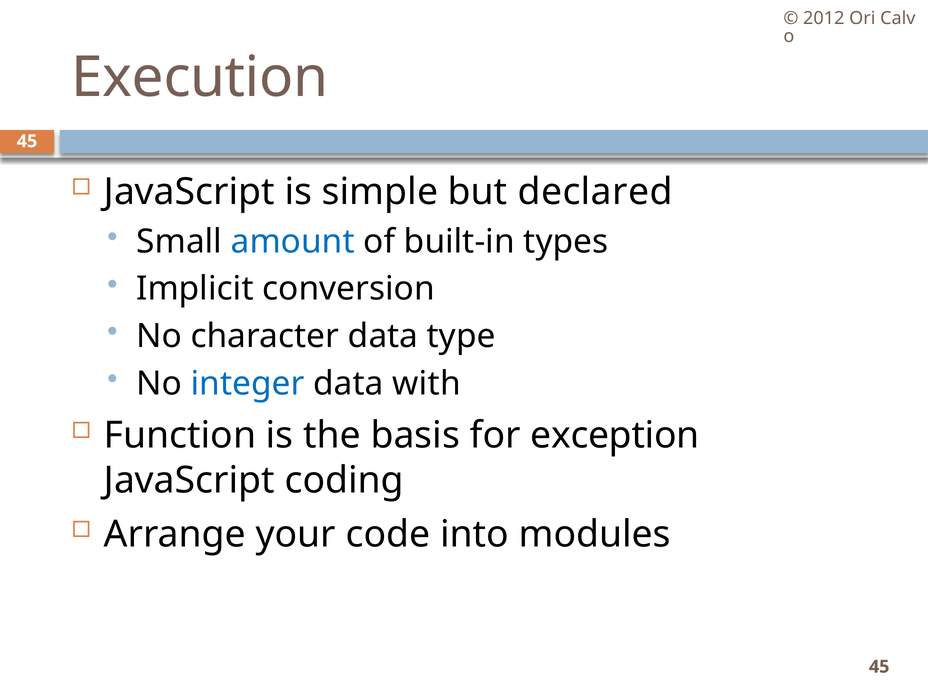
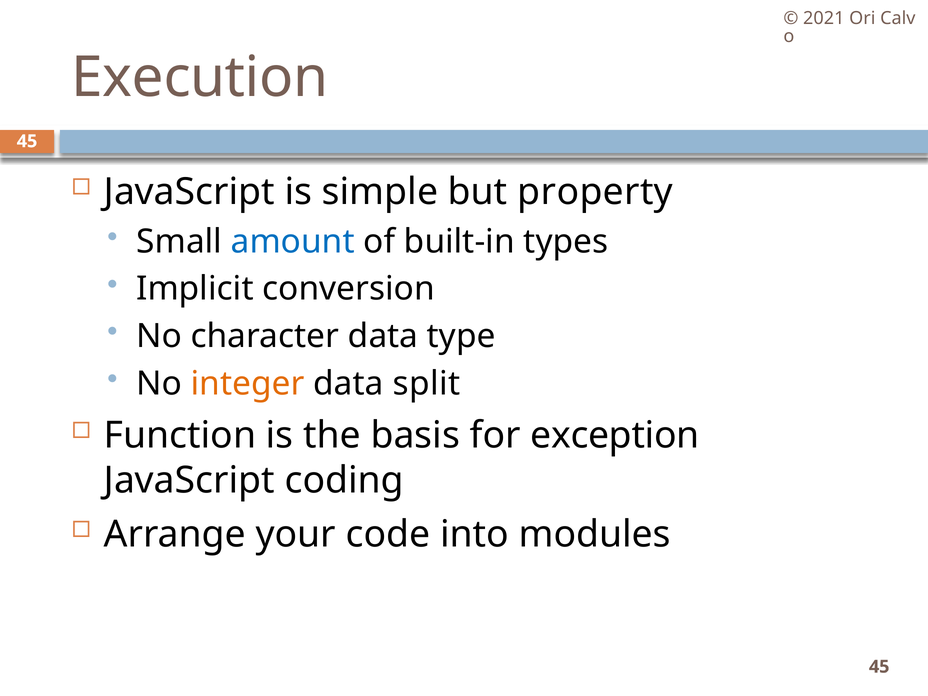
2012: 2012 -> 2021 (824, 18)
declared: declared -> property (595, 192)
integer colour: blue -> orange (248, 384)
with: with -> split (426, 384)
